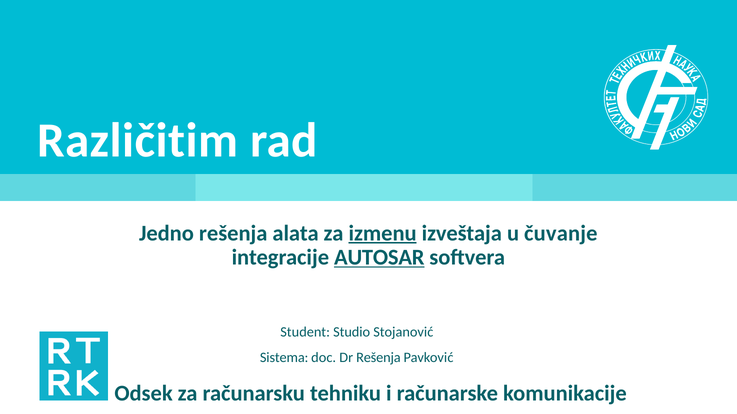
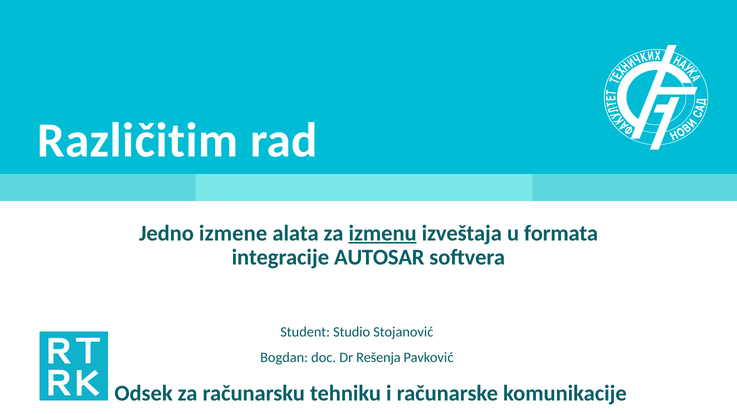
Jedno rešenja: rešenja -> izmene (233, 233)
čuvanje: čuvanje -> formata (561, 233)
AUTOSAR underline: present -> none (379, 258)
Sistema: Sistema -> Bogdan (284, 358)
